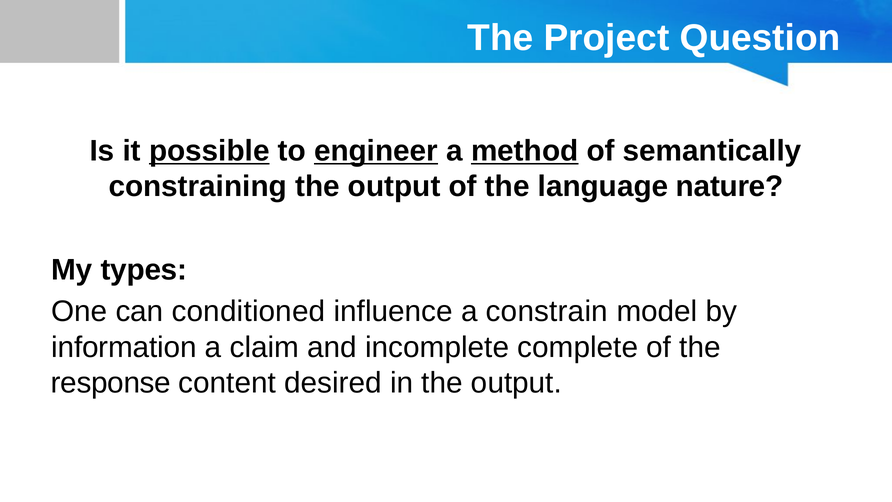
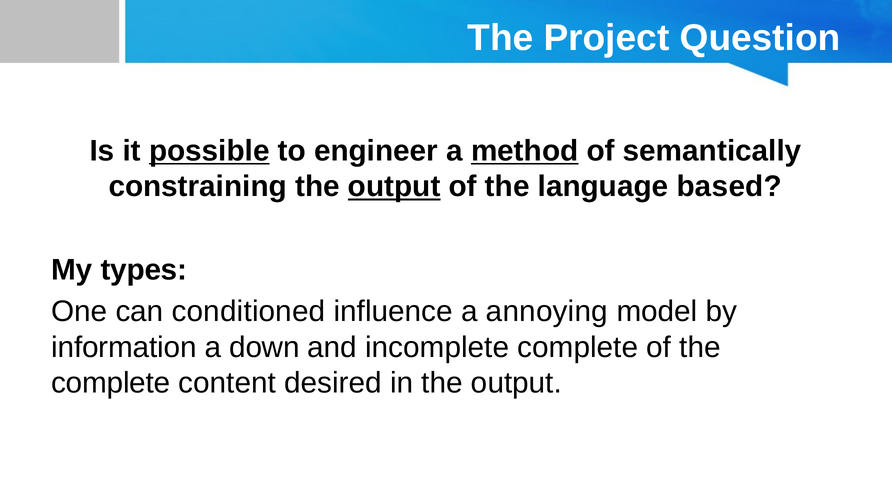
engineer underline: present -> none (376, 151)
output underline: none -> present (394, 186)
nature: nature -> based (729, 186)
constrain: constrain -> annoying (547, 311)
claim: claim -> down (265, 347)
response: response -> complete (111, 383)
